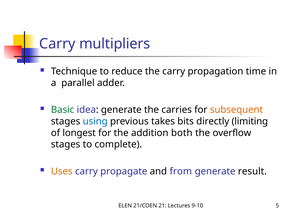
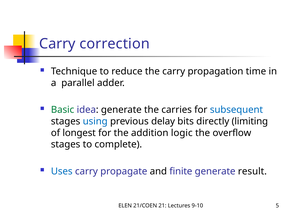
multipliers: multipliers -> correction (115, 44)
subsequent colour: orange -> blue (236, 110)
takes: takes -> delay (163, 121)
both: both -> logic (182, 133)
Uses colour: orange -> blue (62, 171)
from: from -> finite (181, 171)
